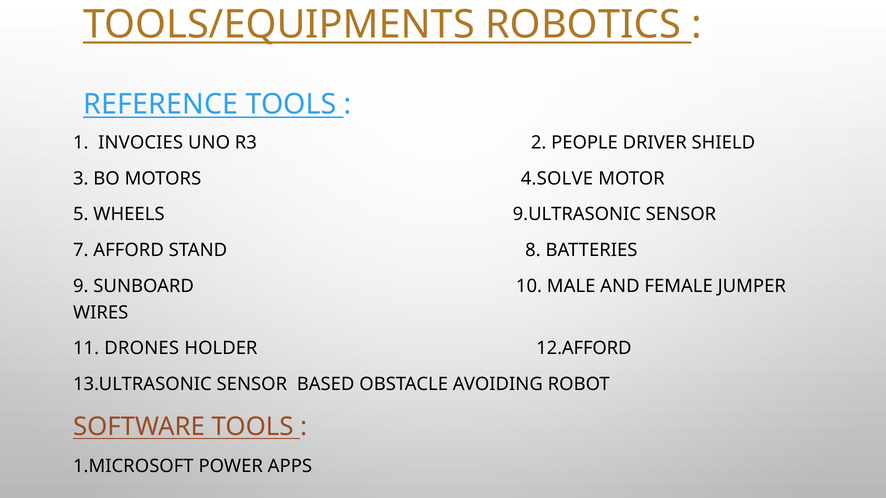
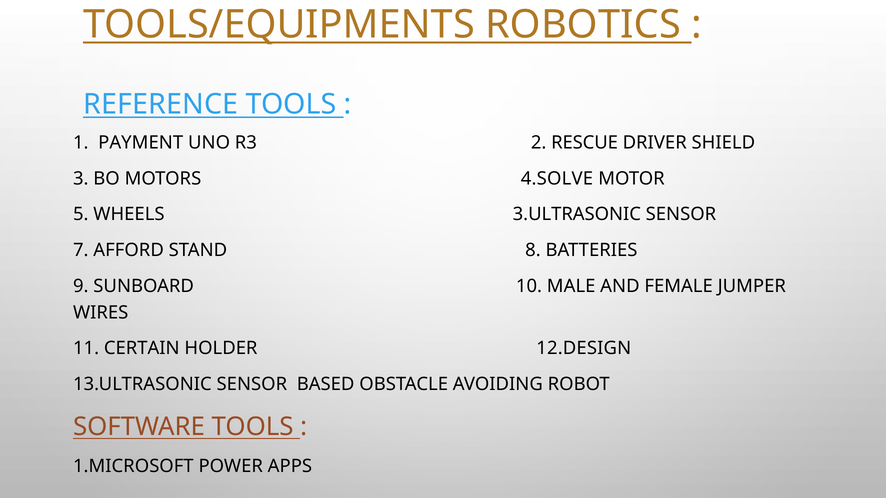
INVOCIES: INVOCIES -> PAYMENT (141, 143)
PEOPLE: PEOPLE -> RESCUE (585, 143)
9.ULTRASONIC: 9.ULTRASONIC -> 3.ULTRASONIC (577, 215)
DRONES: DRONES -> CERTAIN (142, 349)
12.AFFORD: 12.AFFORD -> 12.DESIGN (584, 349)
